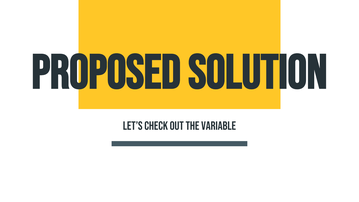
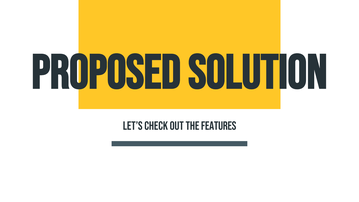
VARIABLE: VARIABLE -> FEATURES (219, 126)
